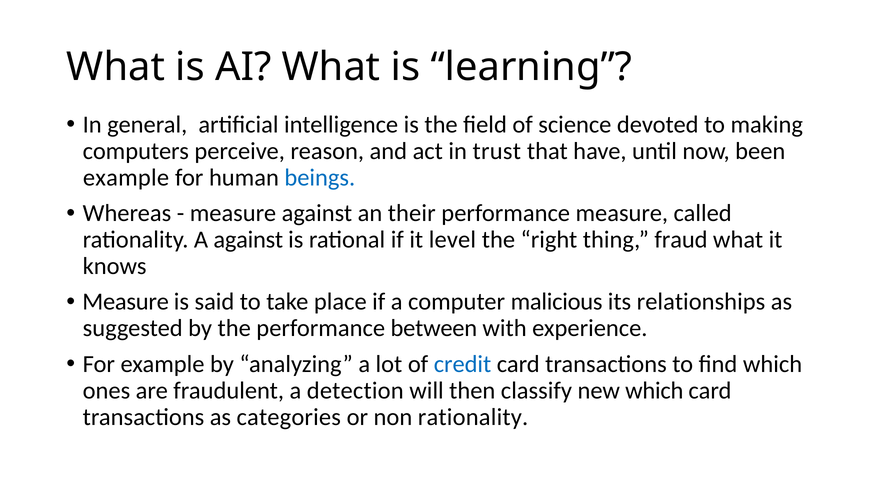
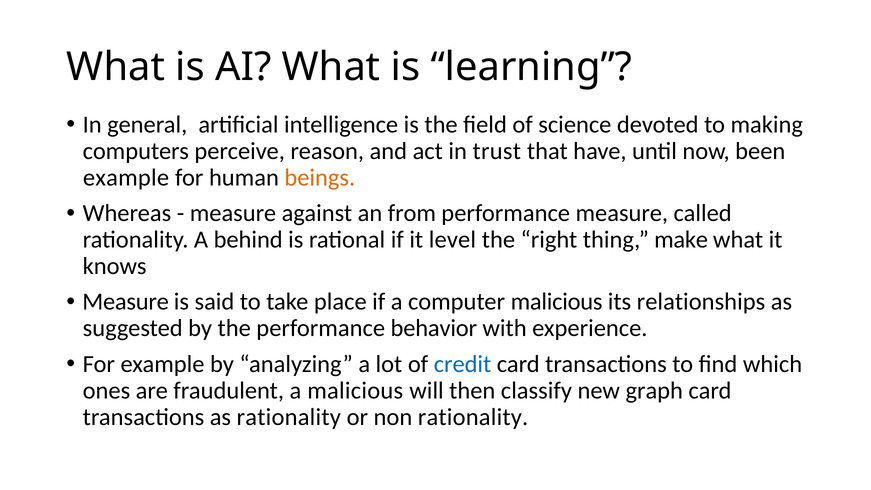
beings colour: blue -> orange (320, 178)
their: their -> from (412, 213)
A against: against -> behind (248, 240)
fraud: fraud -> make (681, 240)
between: between -> behavior (434, 328)
a detection: detection -> malicious (355, 390)
new which: which -> graph (654, 390)
as categories: categories -> rationality (289, 417)
